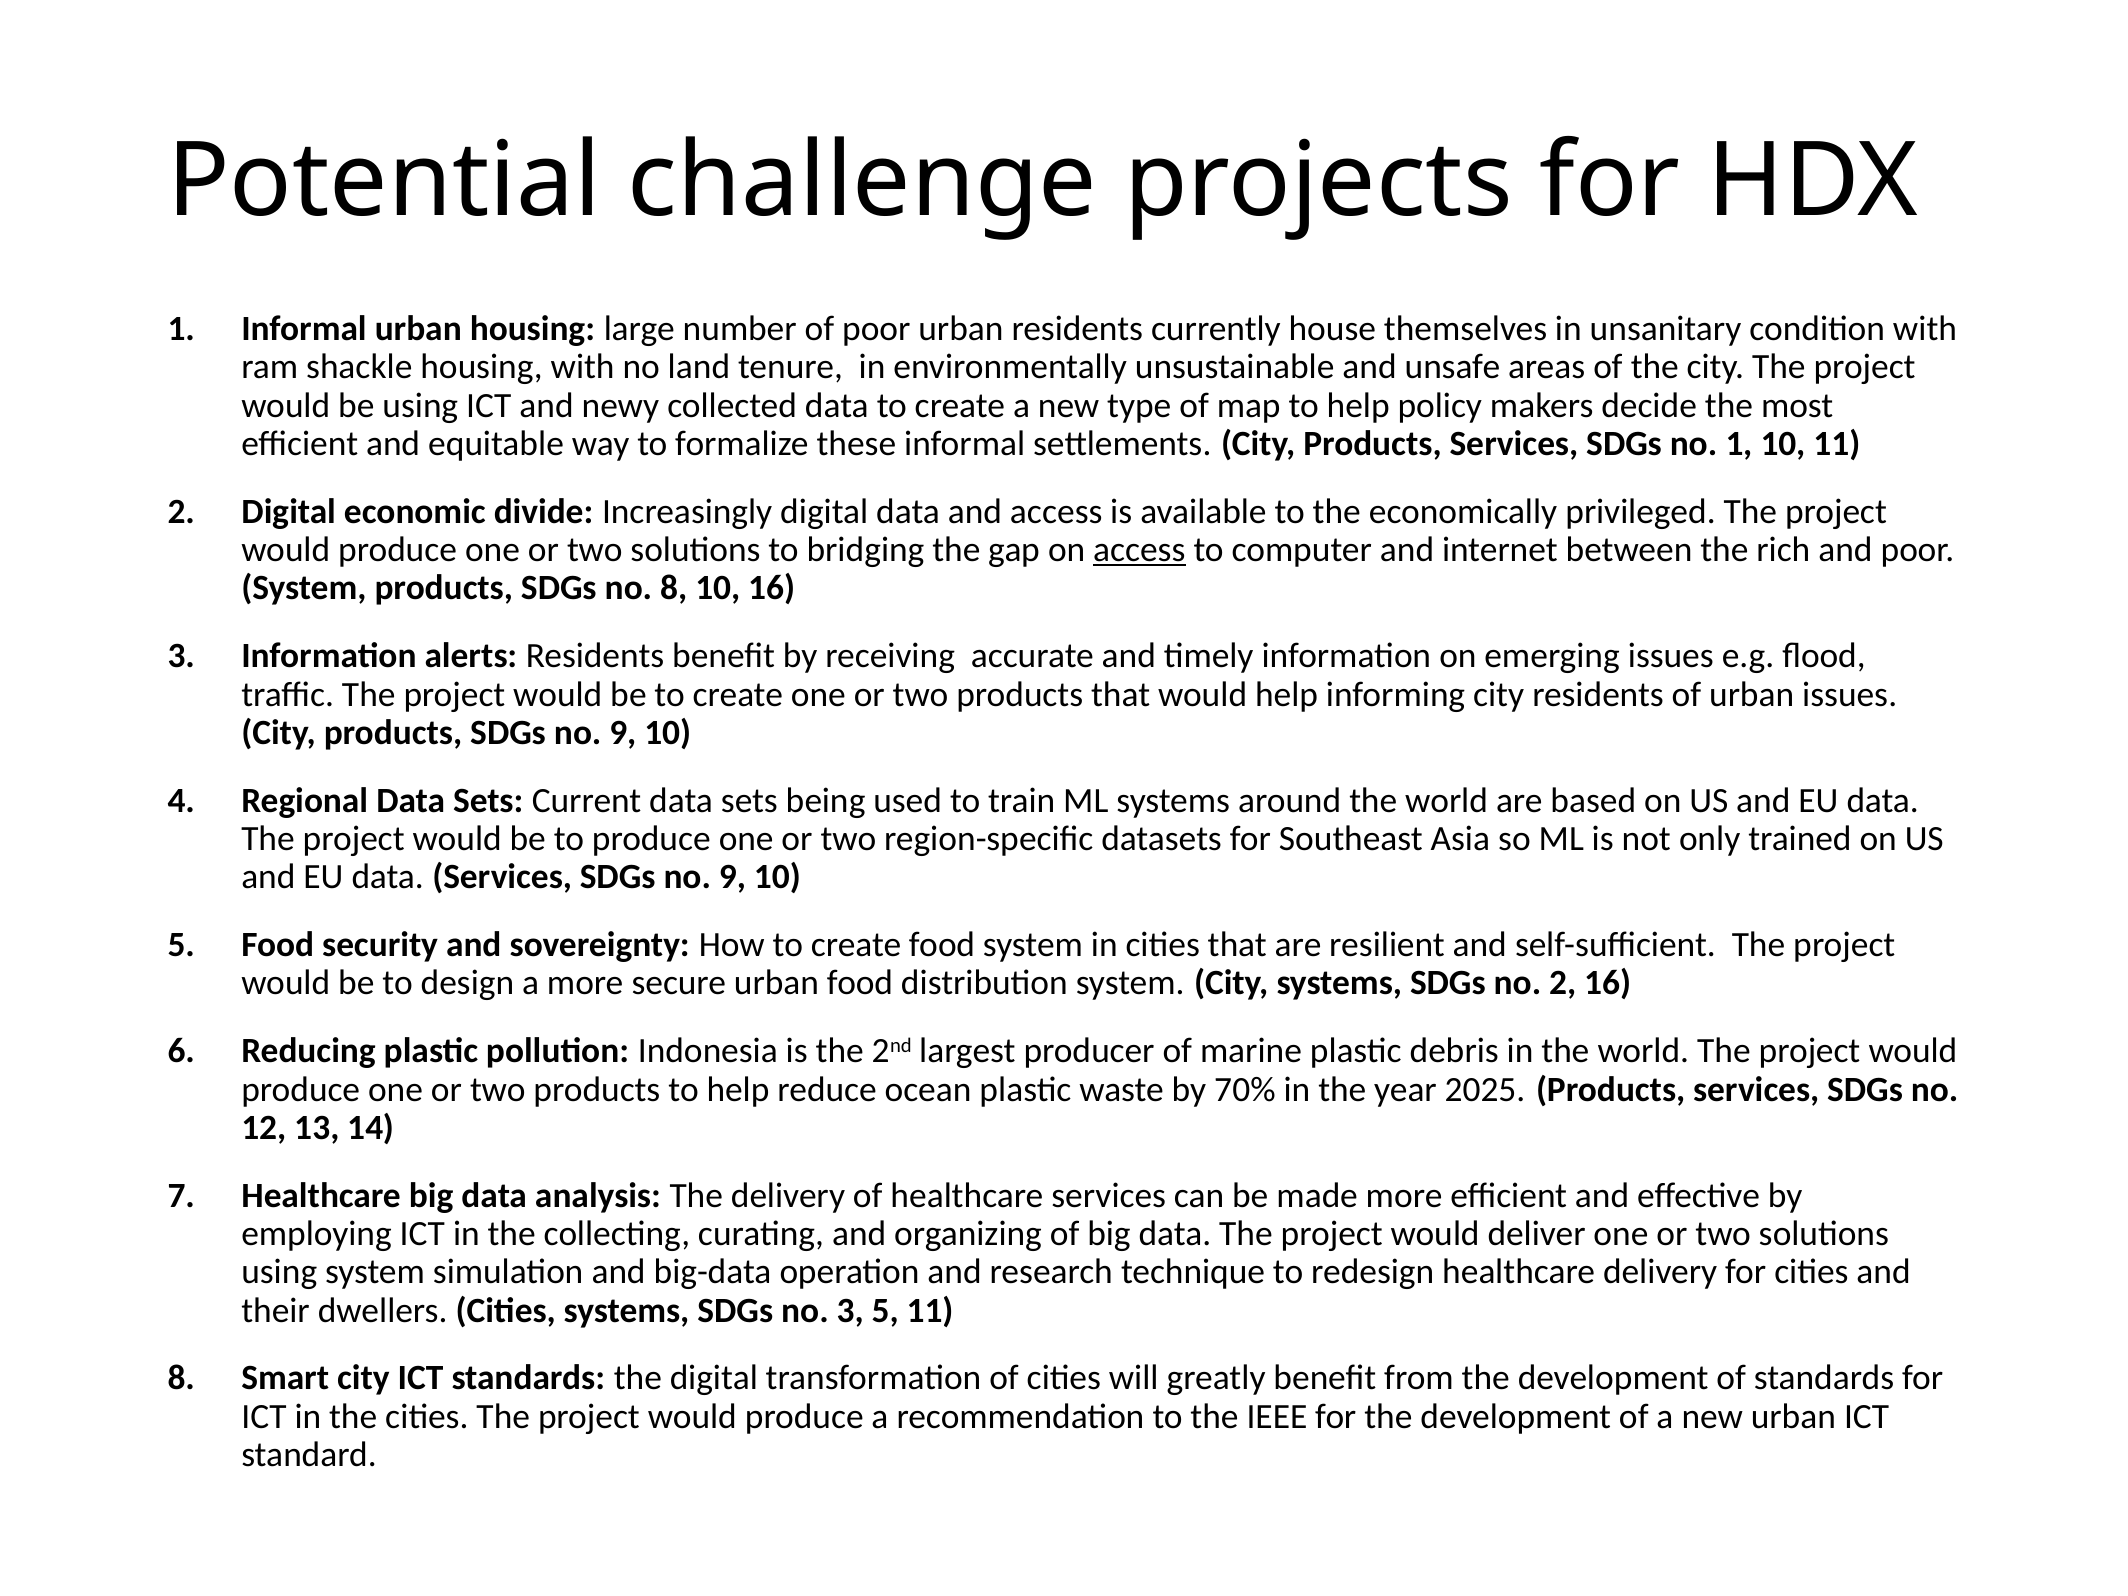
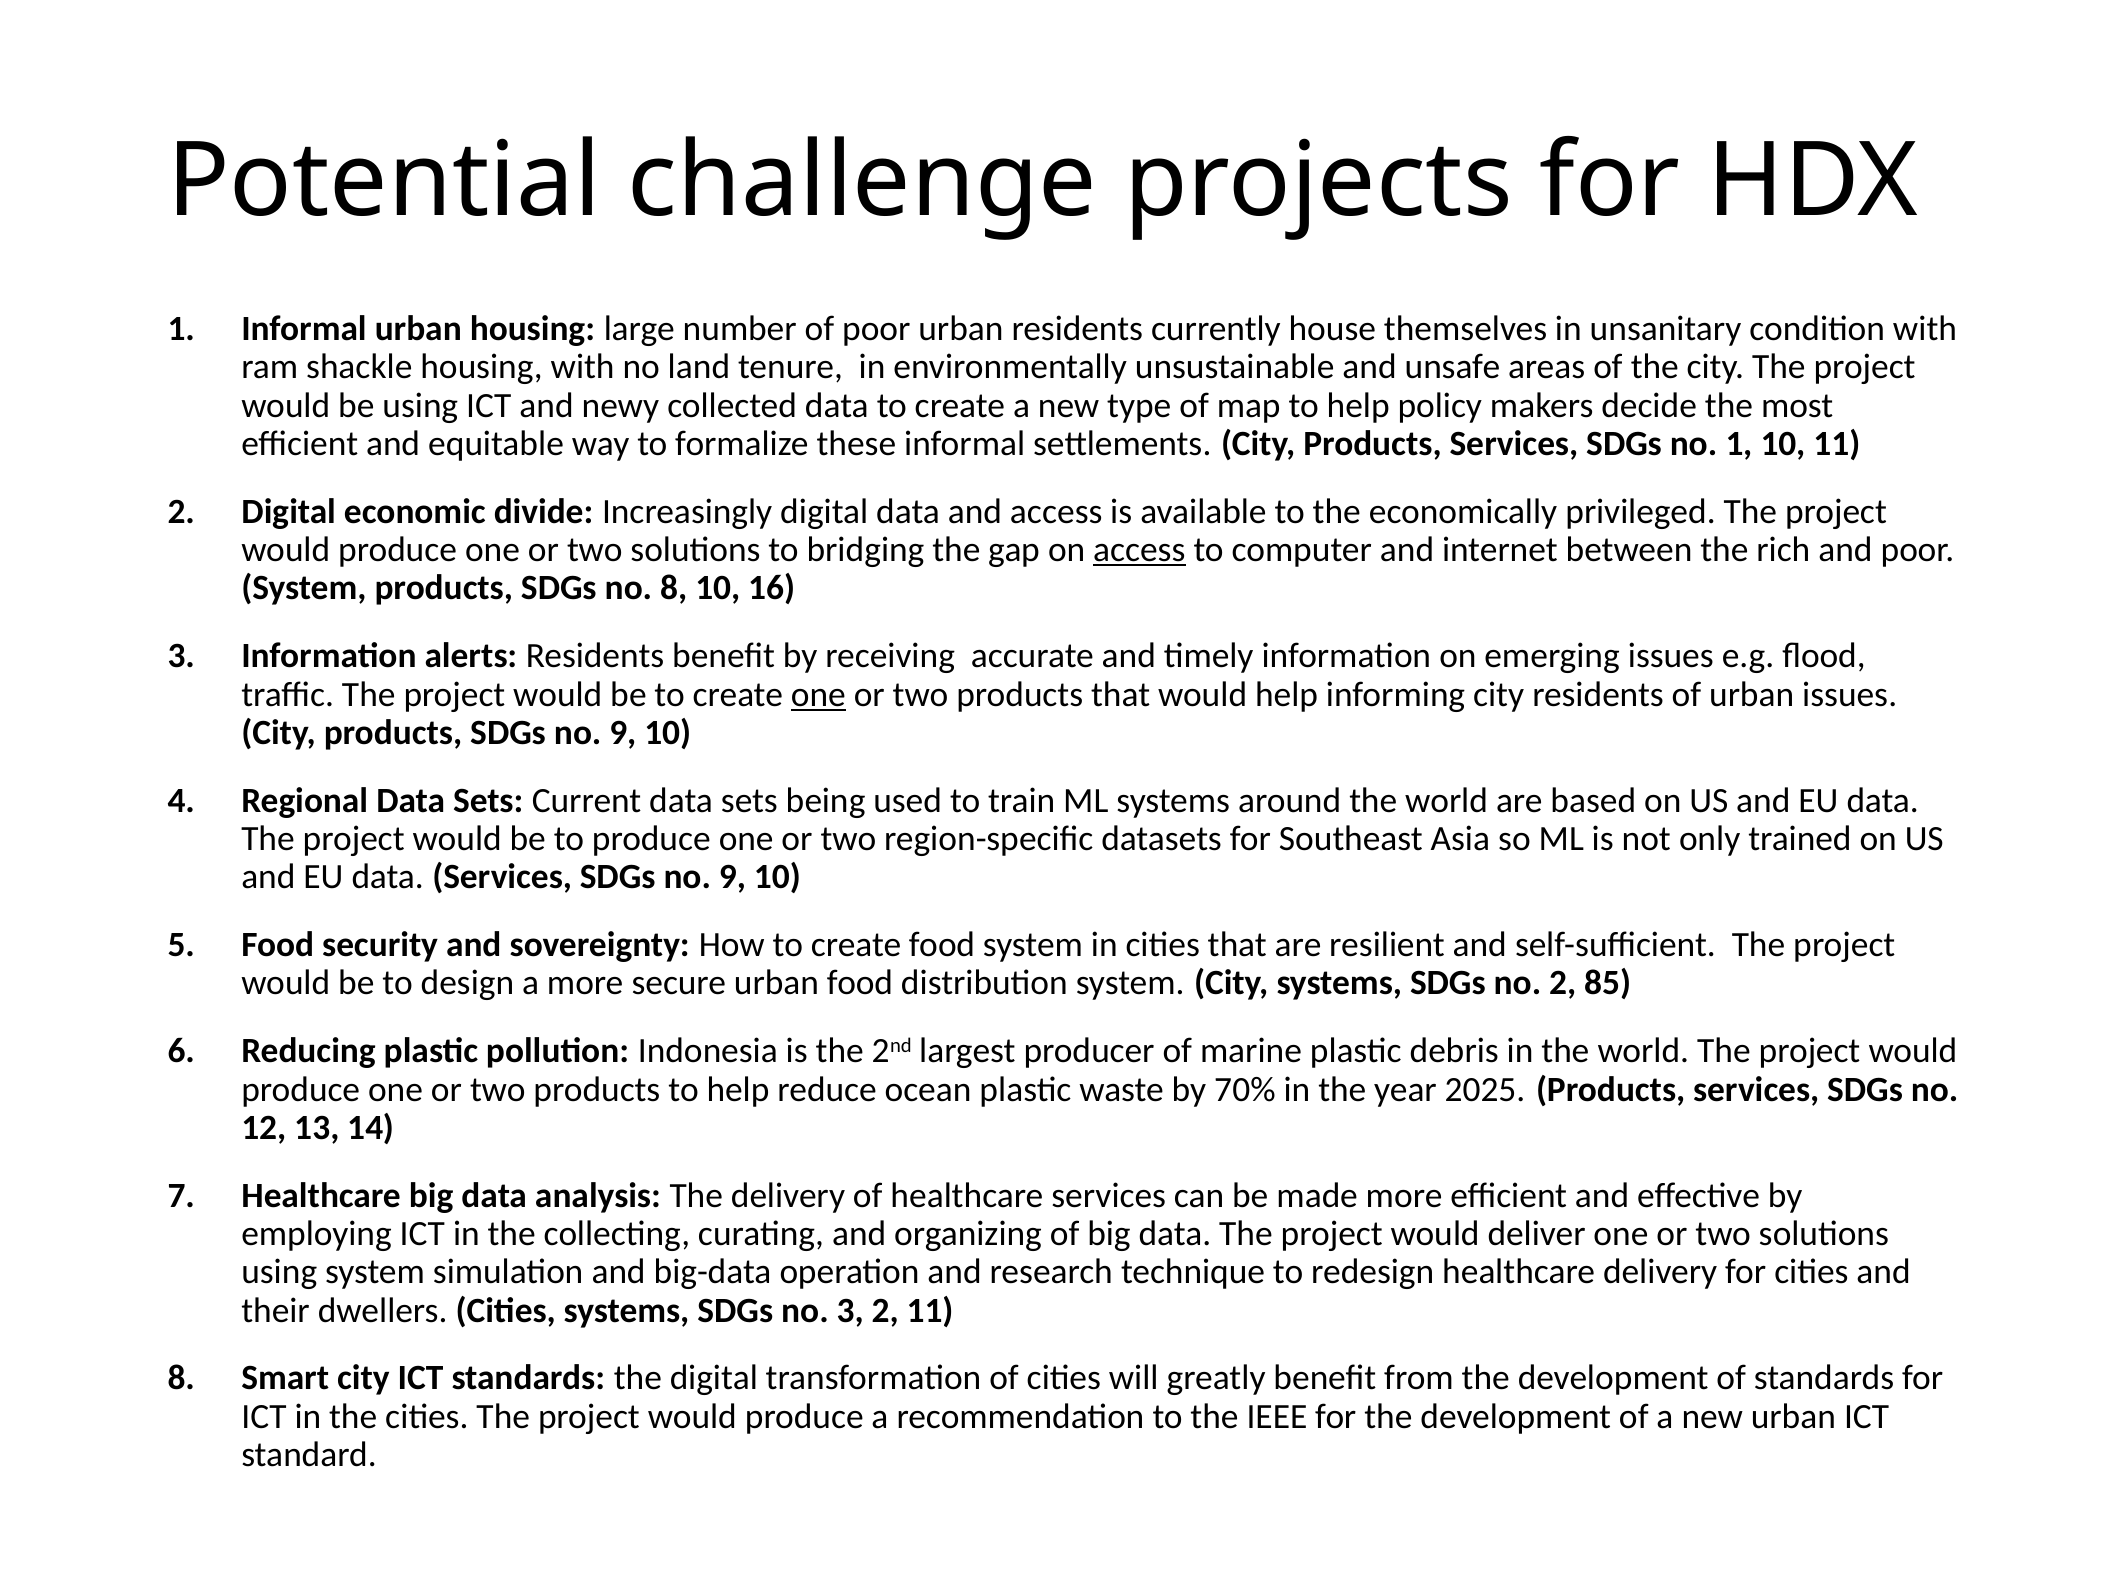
one underline: none -> present (818, 694)
2 16: 16 -> 85 (1608, 983)
3 5: 5 -> 2 (885, 1310)
